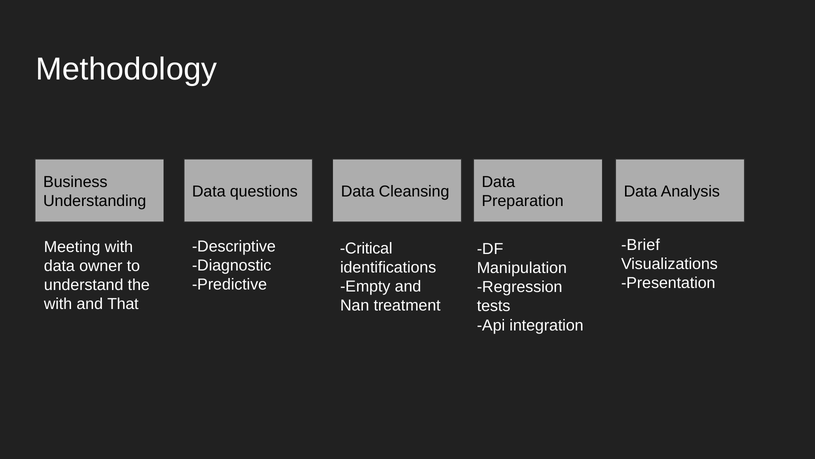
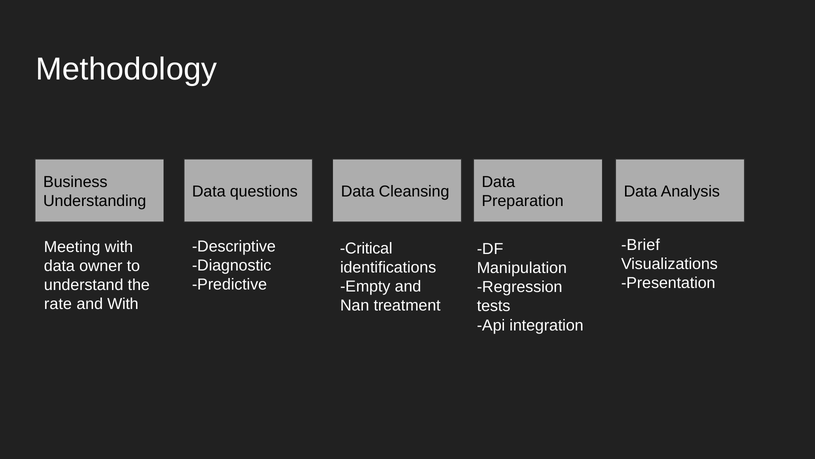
with: with -> rate (58, 304)
and That: That -> With (123, 304)
